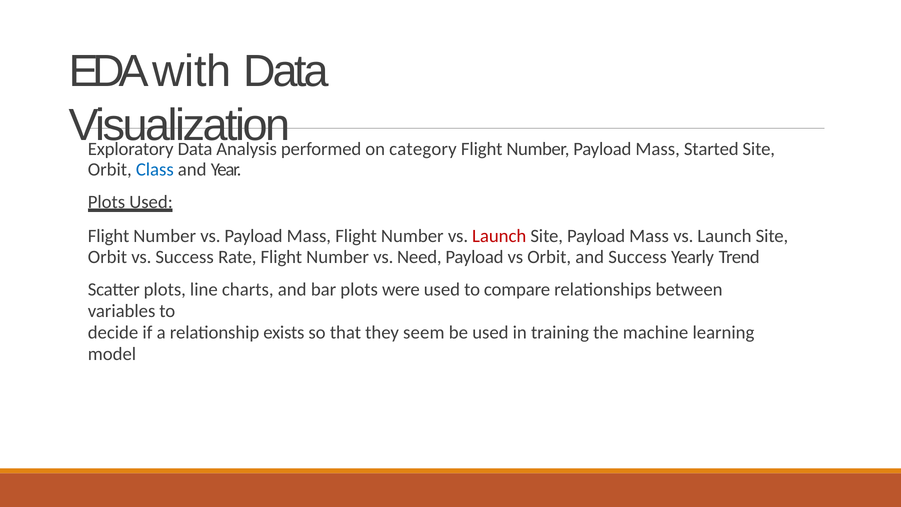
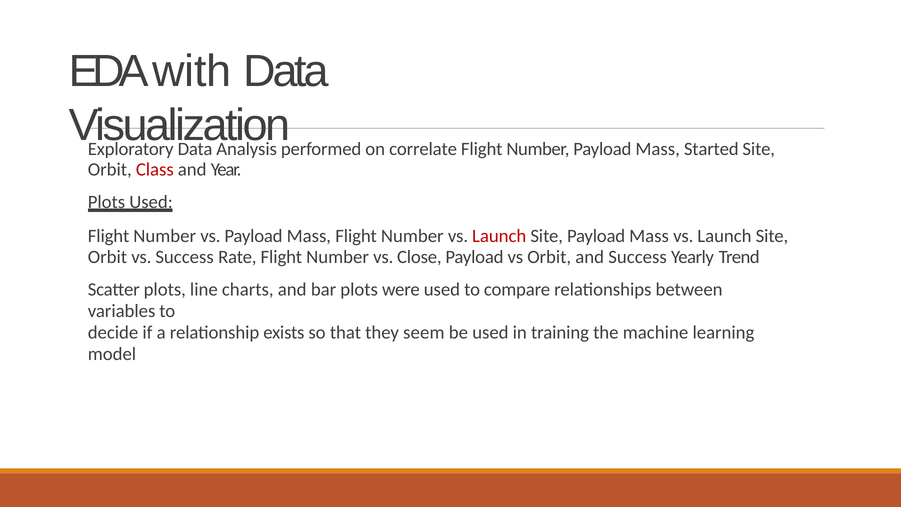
category: category -> correlate (423, 149)
Class colour: blue -> red (155, 170)
Need: Need -> Close (419, 257)
